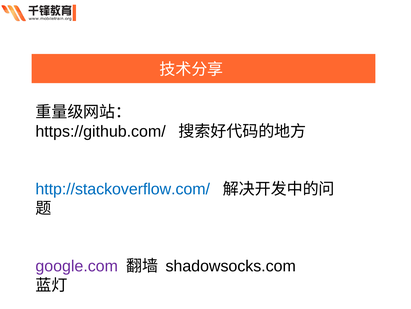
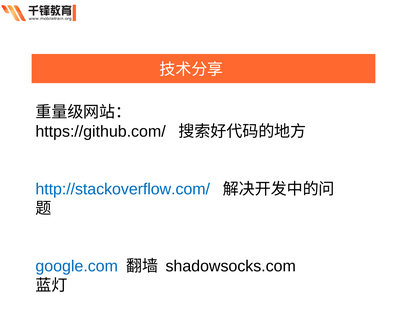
google.com colour: purple -> blue (77, 266)
